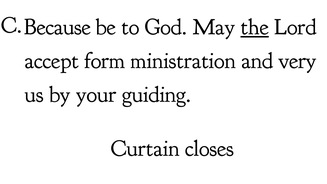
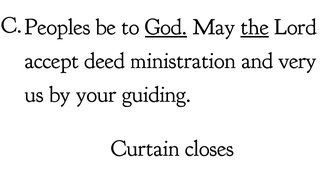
Because: Because -> Peoples (57, 27)
God underline: none -> present (166, 27)
form: form -> deed (105, 61)
